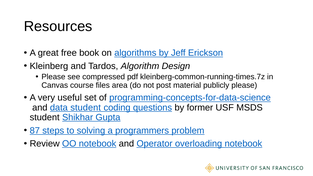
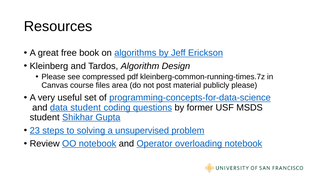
87: 87 -> 23 (35, 131)
programmers: programmers -> unsupervised (142, 131)
